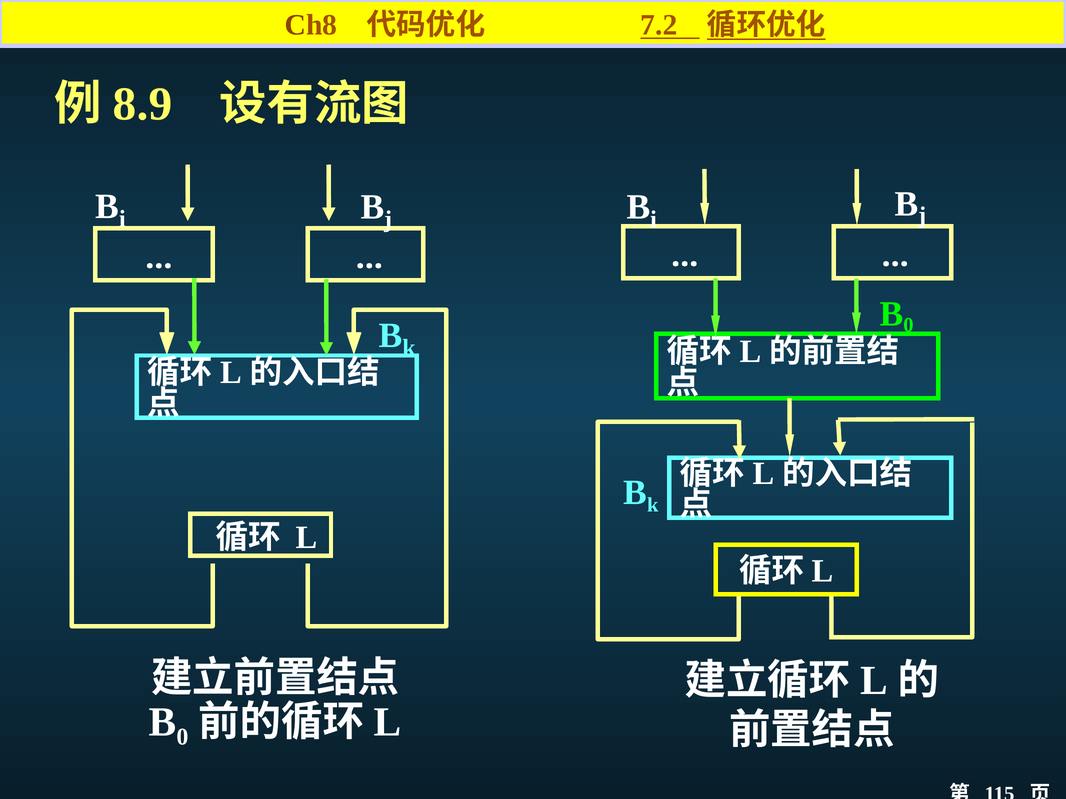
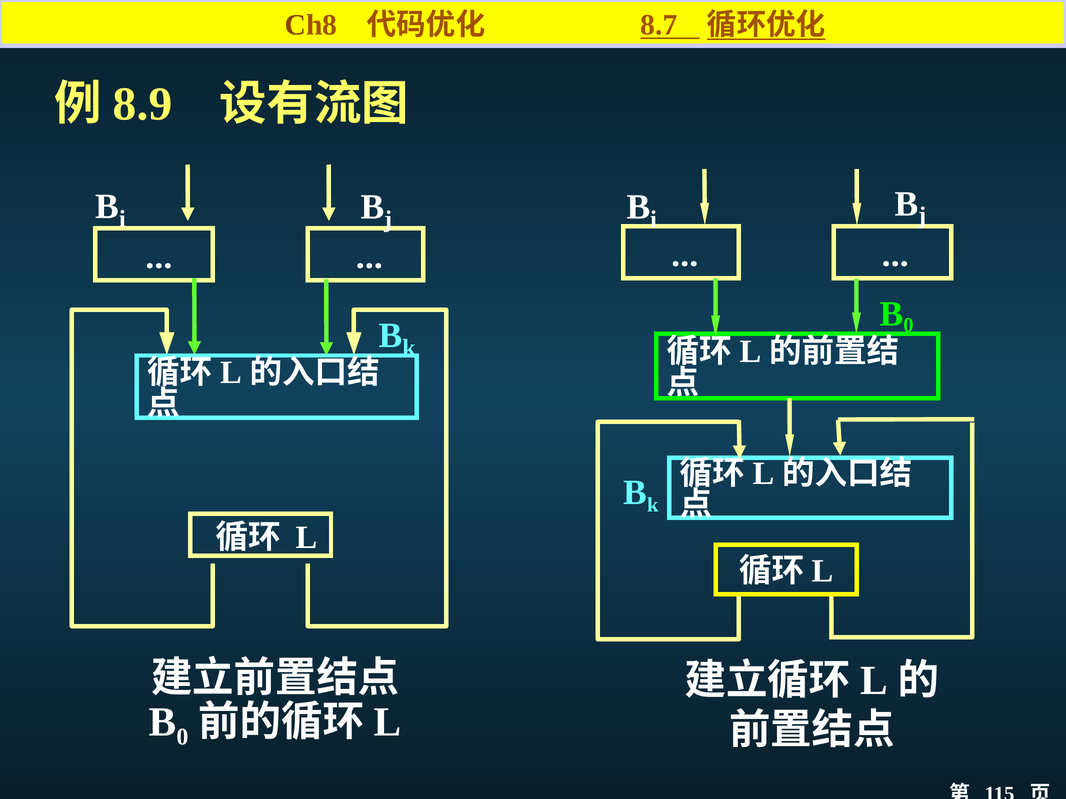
7.2: 7.2 -> 8.7 (659, 25)
